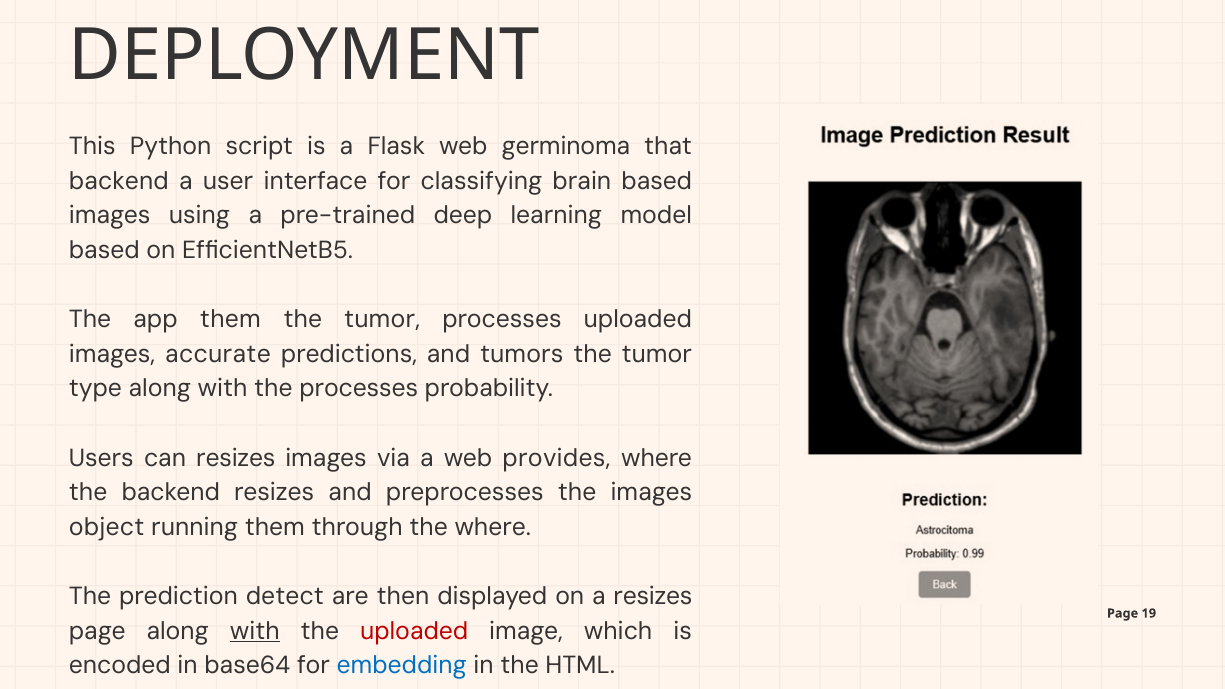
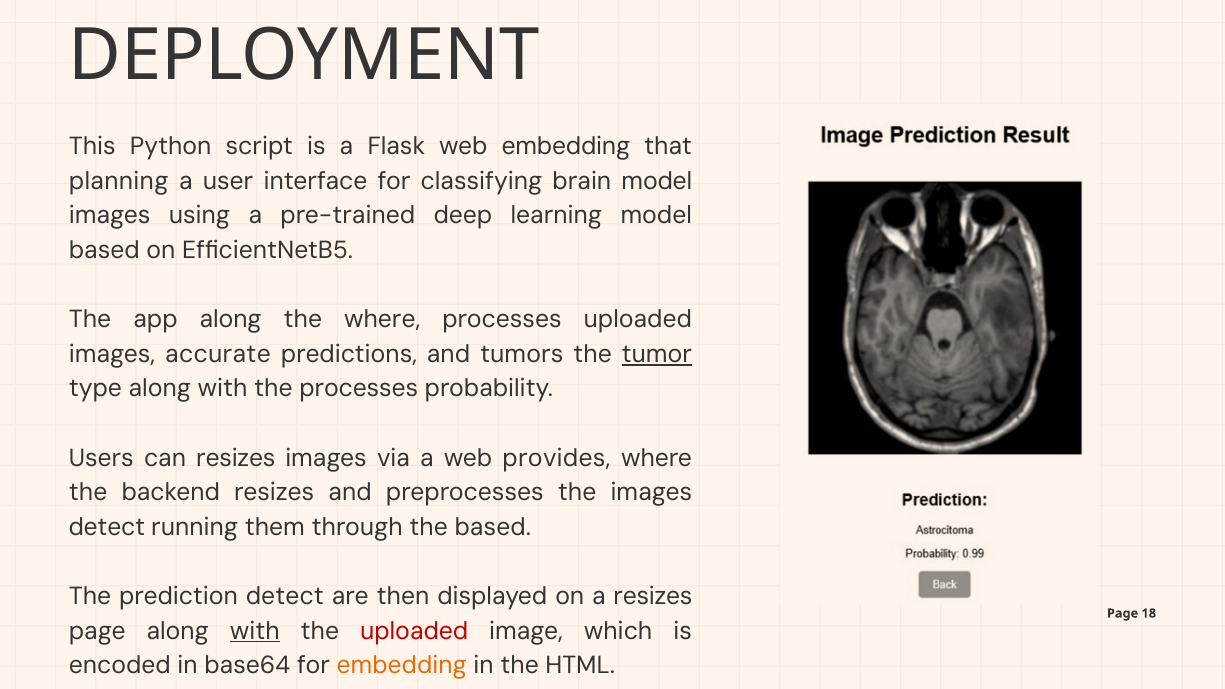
web germinoma: germinoma -> embedding (566, 147)
backend: backend -> planning (119, 181)
brain based: based -> model (657, 181)
app them: them -> along (231, 320)
tumor: tumor -> where (382, 320)
tumor underline: none -> present (657, 354)
object: object -> detect (107, 527)
the where: where -> based (493, 527)
19: 19 -> 18 (1149, 613)
embedding colour: blue -> orange (402, 666)
